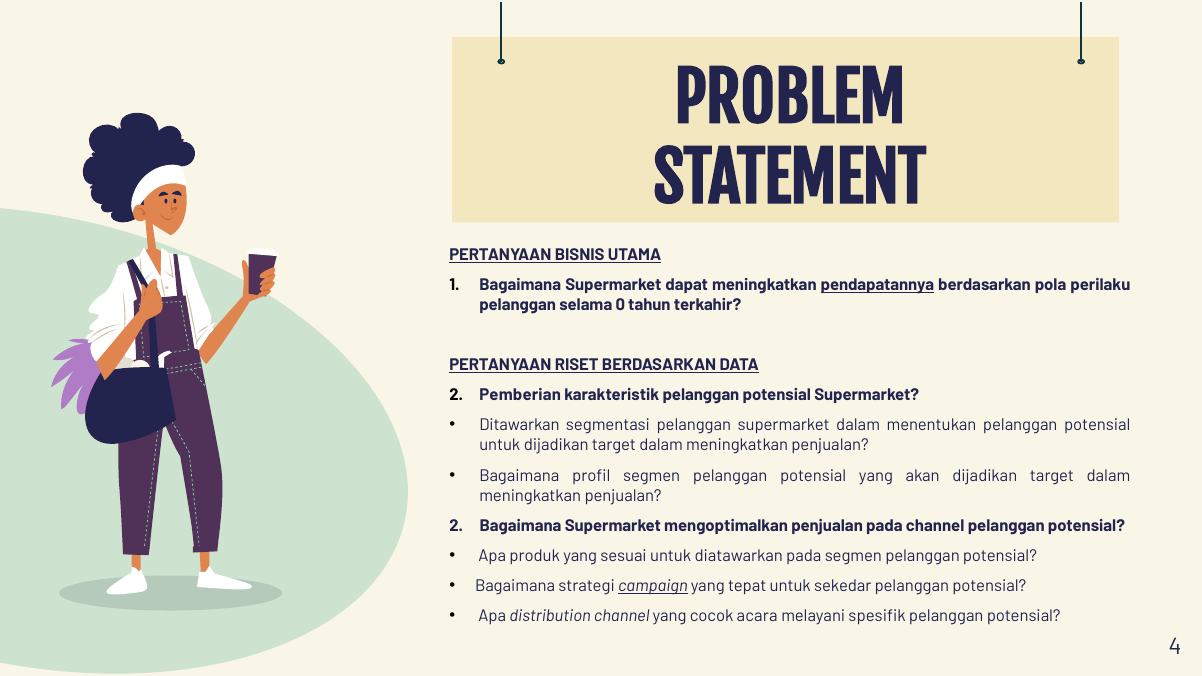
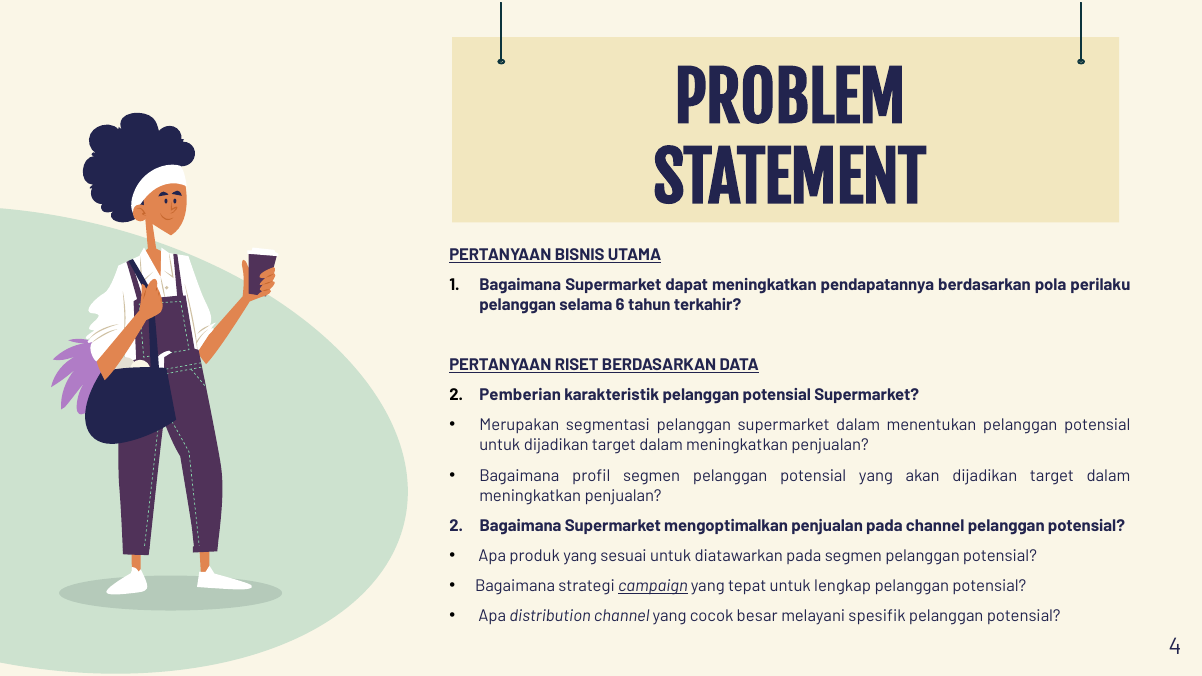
pendapatannya underline: present -> none (878, 285)
0: 0 -> 6 (620, 305)
Ditawarkan: Ditawarkan -> Merupakan (519, 426)
sekedar: sekedar -> lengkap (843, 586)
acara: acara -> besar (757, 616)
